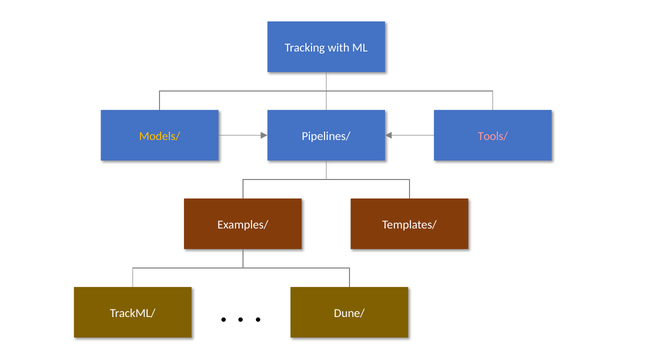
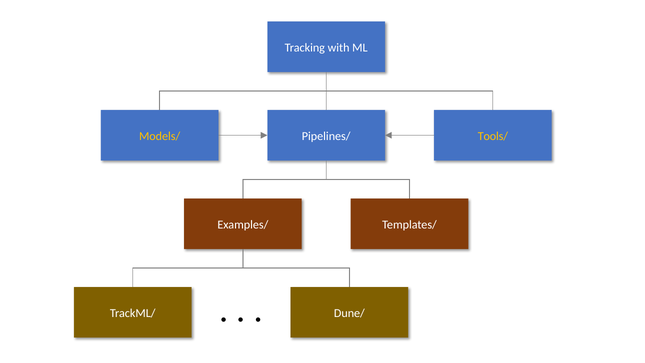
Tools/ colour: pink -> yellow (493, 136)
